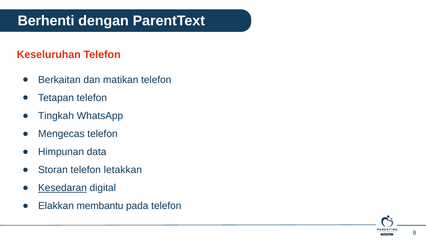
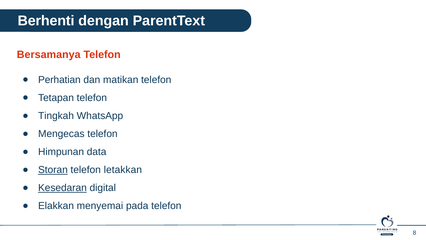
Keseluruhan: Keseluruhan -> Bersamanya (49, 55)
Berkaitan: Berkaitan -> Perhatian (59, 80)
Storan underline: none -> present (53, 170)
membantu: membantu -> menyemai (100, 206)
